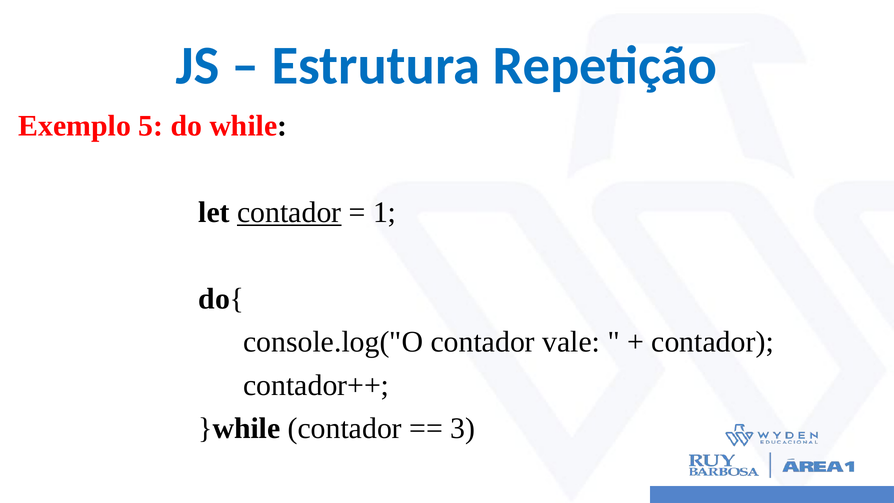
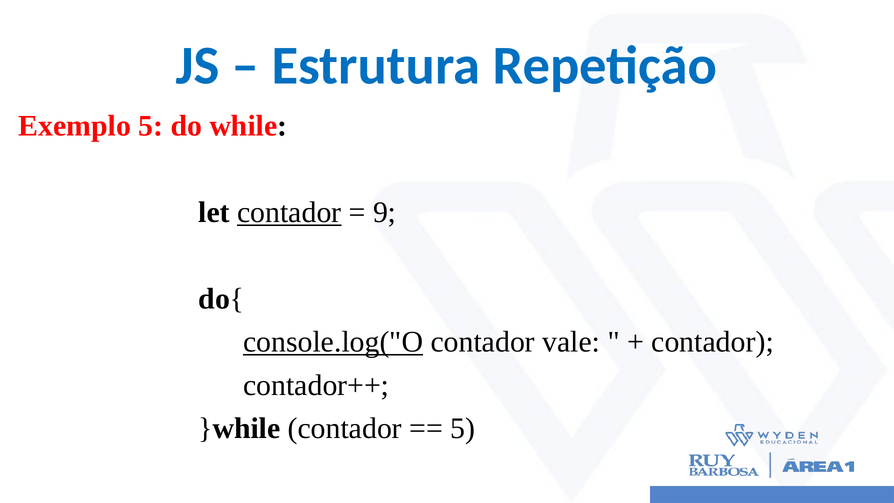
1: 1 -> 9 (385, 212)
console.log("O underline: none -> present (333, 342)
3: 3 -> 5 (463, 428)
